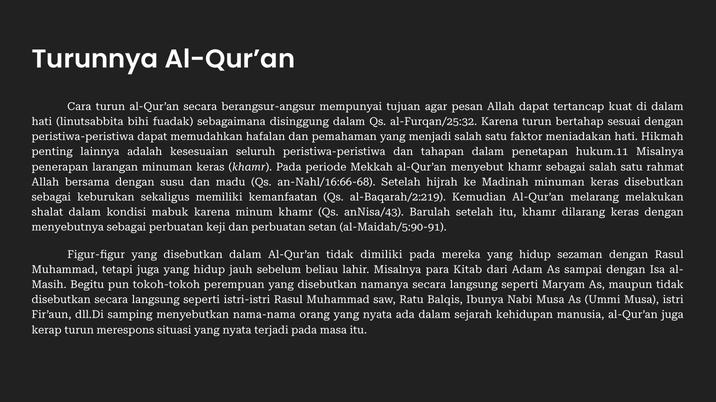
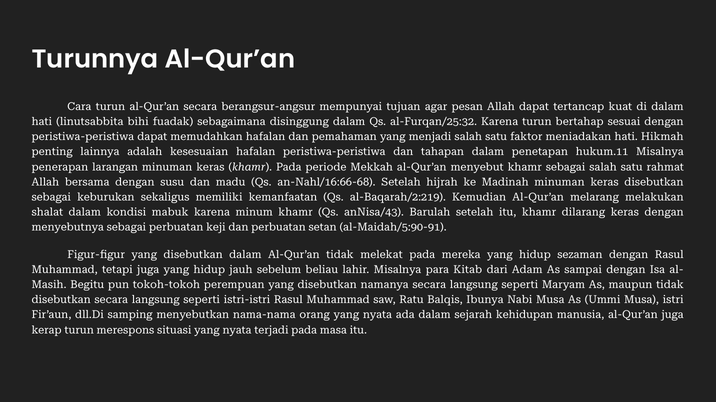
kesesuaian seluruh: seluruh -> hafalan (256, 152)
dimiliki: dimiliki -> melekat (381, 255)
